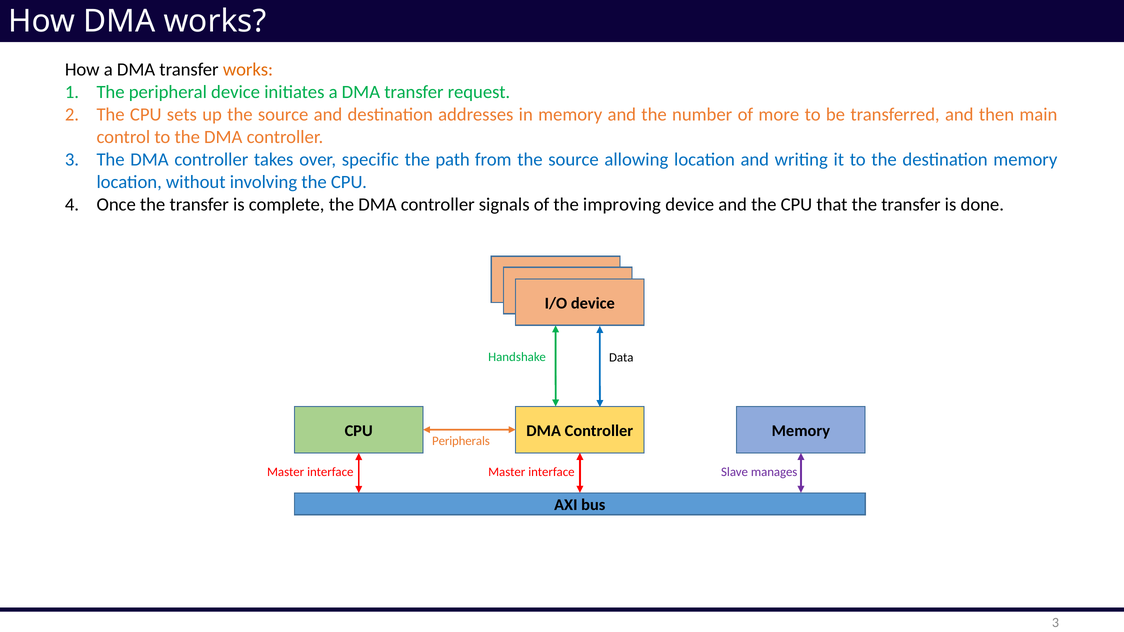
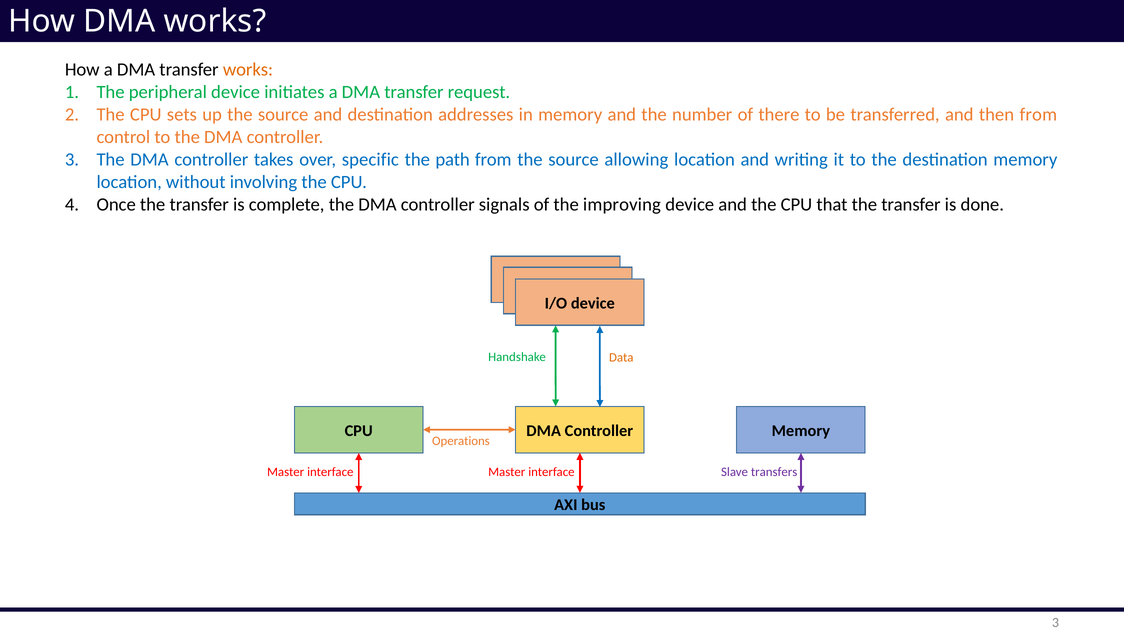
more: more -> there (779, 115)
then main: main -> from (1038, 115)
Data colour: black -> orange (621, 358)
Peripherals: Peripherals -> Operations (461, 441)
manages: manages -> transfers (774, 472)
